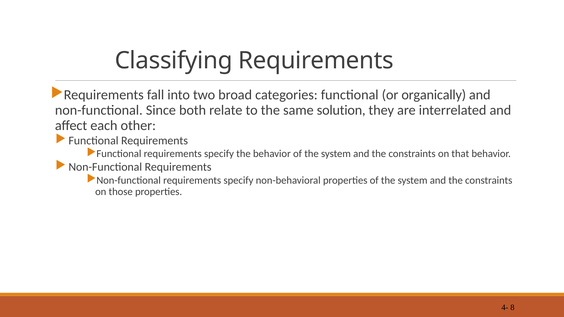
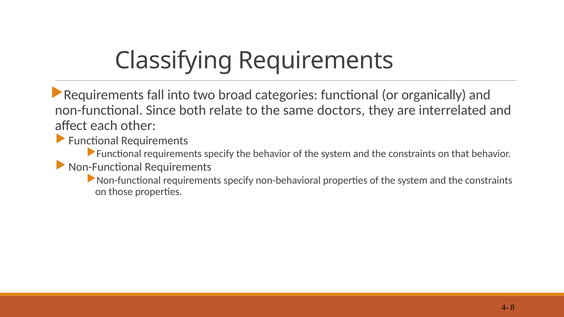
solution: solution -> doctors (341, 110)
